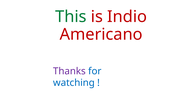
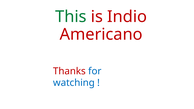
Thanks colour: purple -> red (69, 71)
